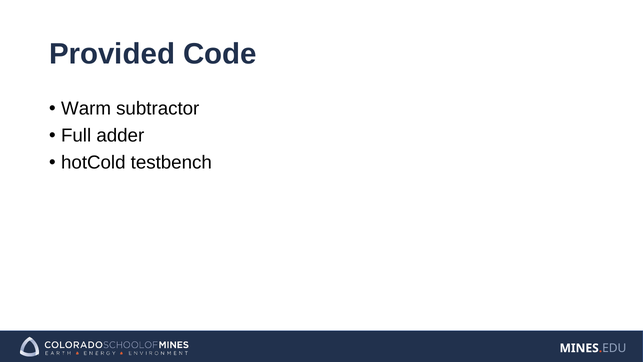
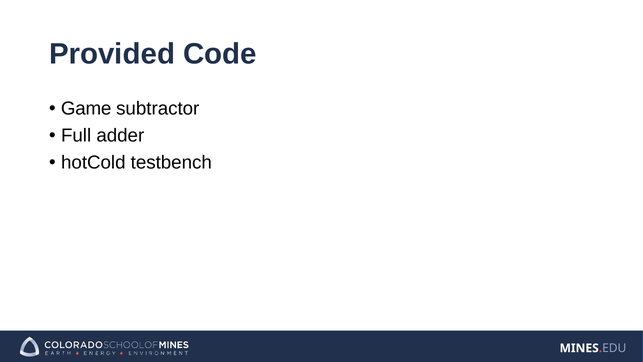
Warm: Warm -> Game (86, 109)
